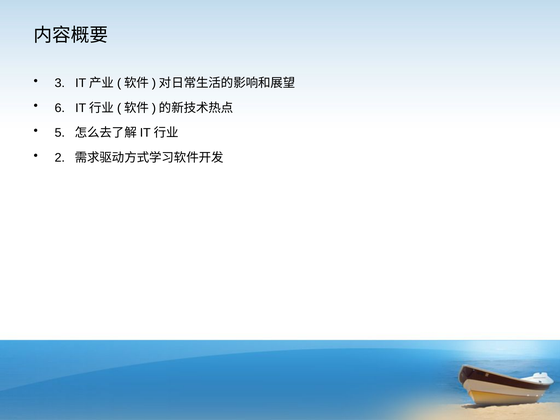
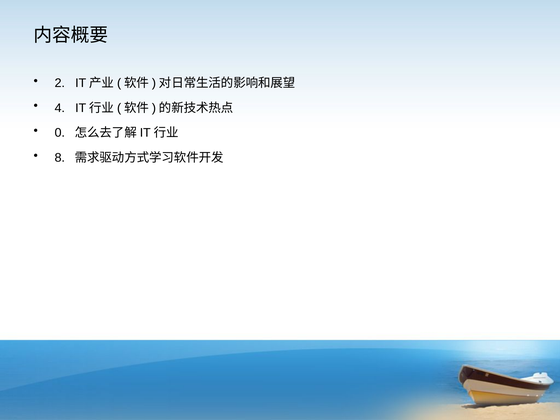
3: 3 -> 2 (60, 83)
6: 6 -> 4 (60, 108)
5: 5 -> 0 (60, 133)
2: 2 -> 8 (60, 158)
